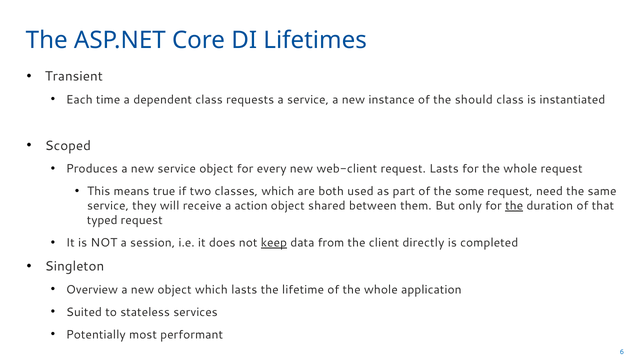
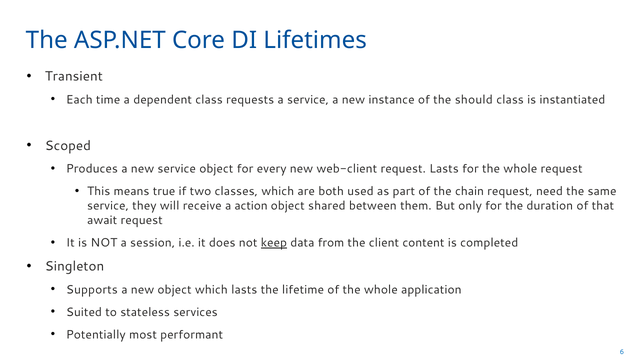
some: some -> chain (470, 192)
the underline: present -> none (514, 206)
typed: typed -> await (102, 221)
directly: directly -> content (423, 243)
Overview: Overview -> Supports (92, 290)
